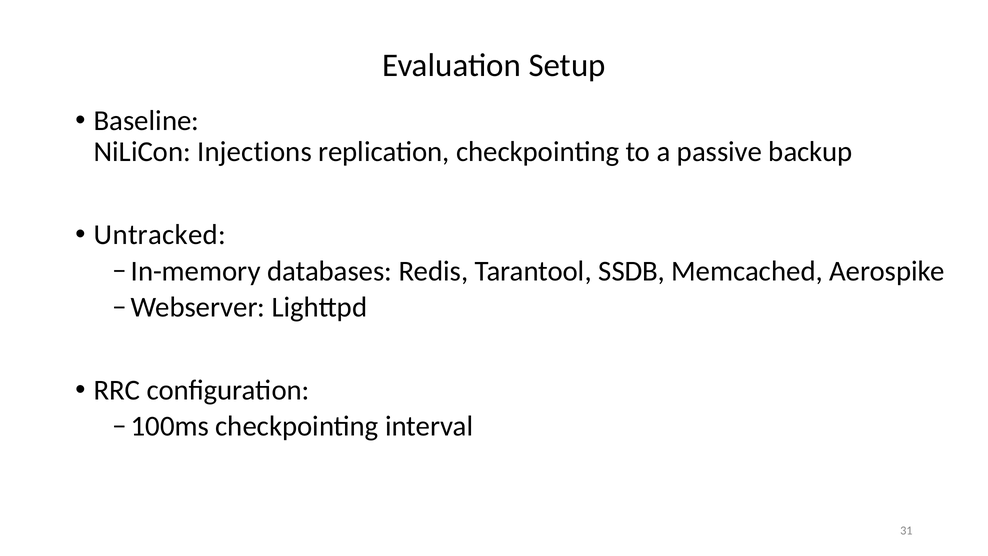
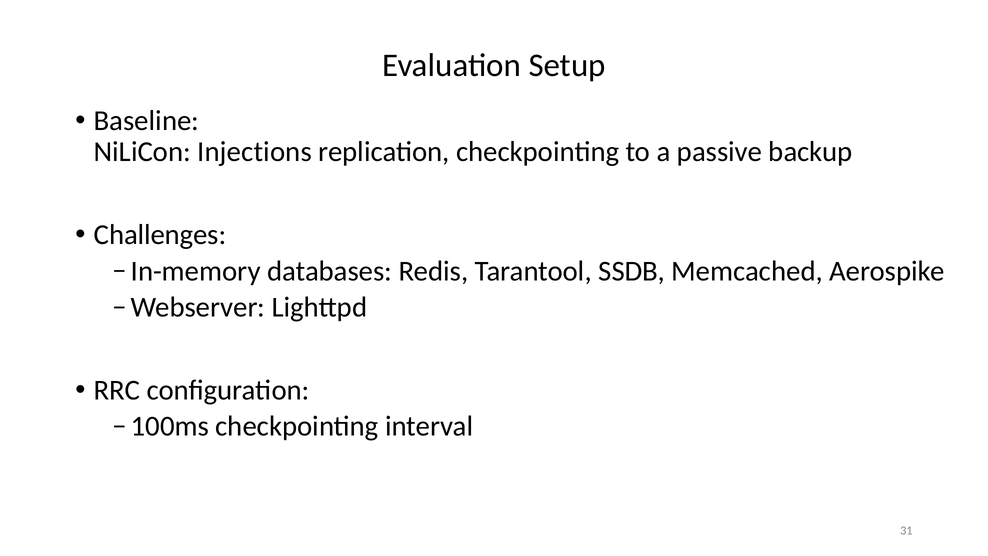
Untracked: Untracked -> Challenges (160, 235)
